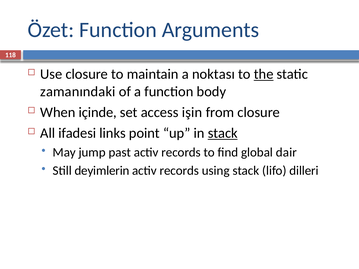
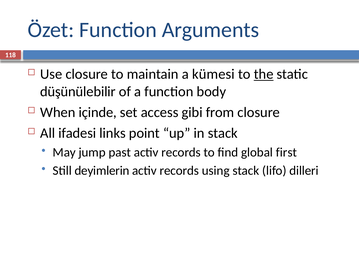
noktası: noktası -> kümesi (213, 74)
zamanındaki: zamanındaki -> düşünülebilir (78, 92)
işin: işin -> gibi (192, 112)
stack underline: present -> none (223, 133)
dair: dair -> first (286, 152)
